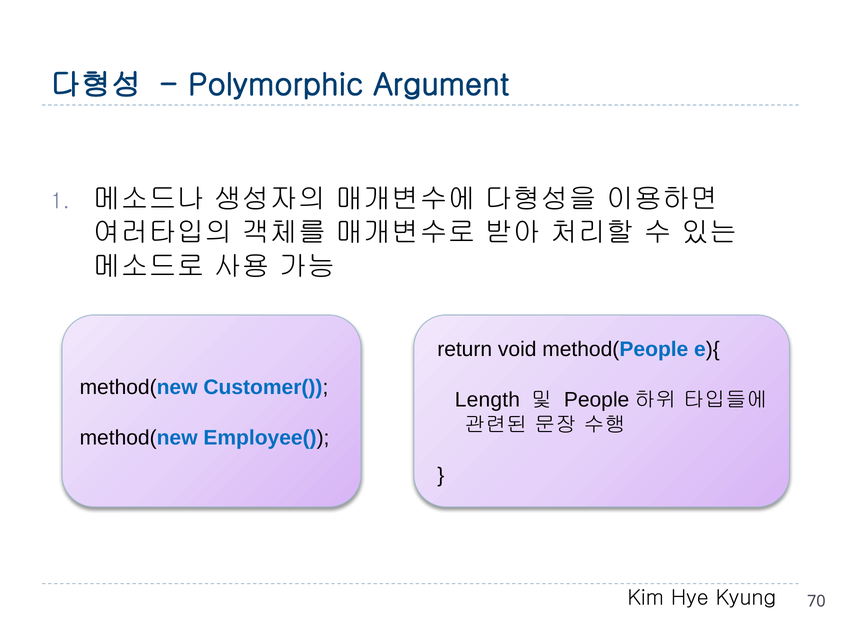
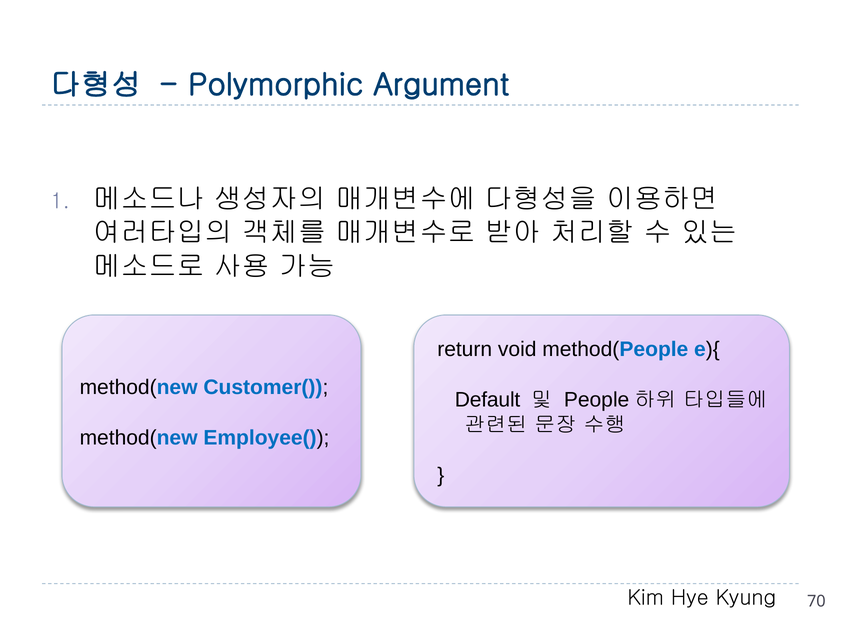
Length: Length -> Default (488, 400)
